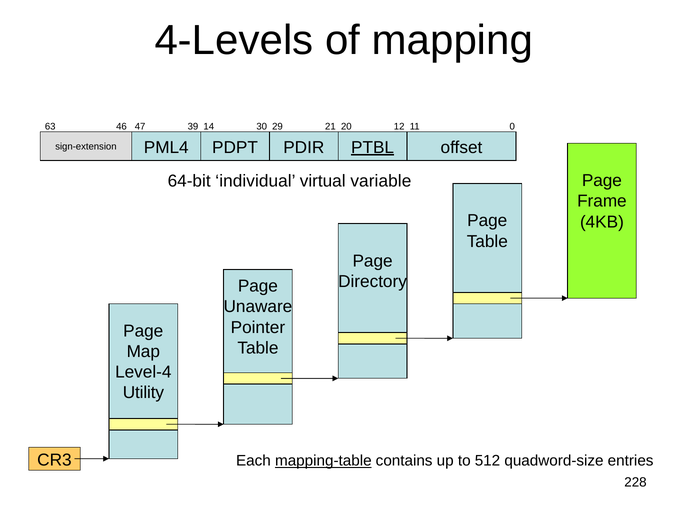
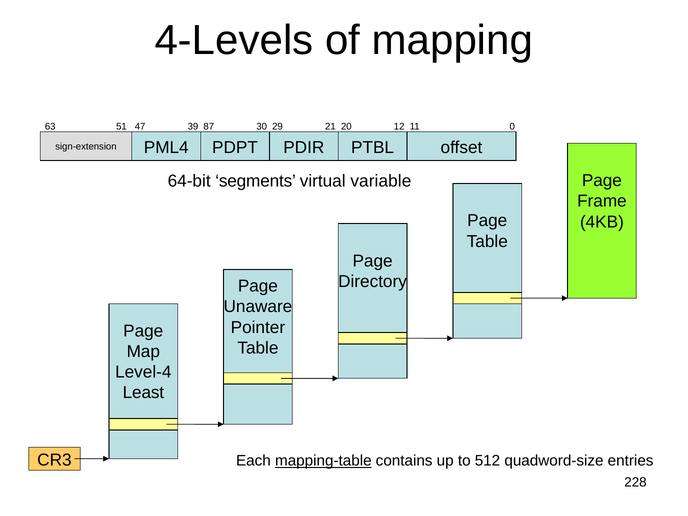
46: 46 -> 51 (122, 126)
14: 14 -> 87 (209, 126)
PTBL underline: present -> none (373, 147)
individual: individual -> segments (256, 181)
Utility: Utility -> Least (143, 393)
